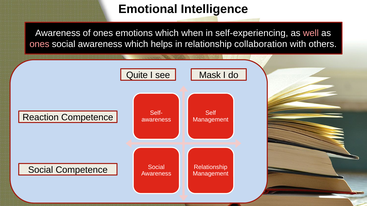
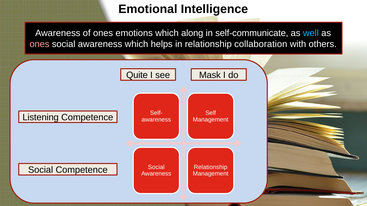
when: when -> along (192, 33)
self-experiencing: self-experiencing -> self-communicate (252, 33)
well colour: pink -> light blue (311, 33)
Reaction: Reaction -> Listening (41, 118)
